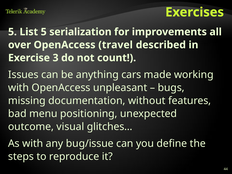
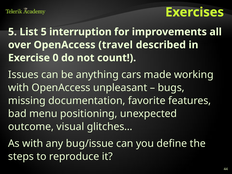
serialization: serialization -> interruption (80, 32)
3: 3 -> 0 (56, 58)
without: without -> favorite (147, 101)
